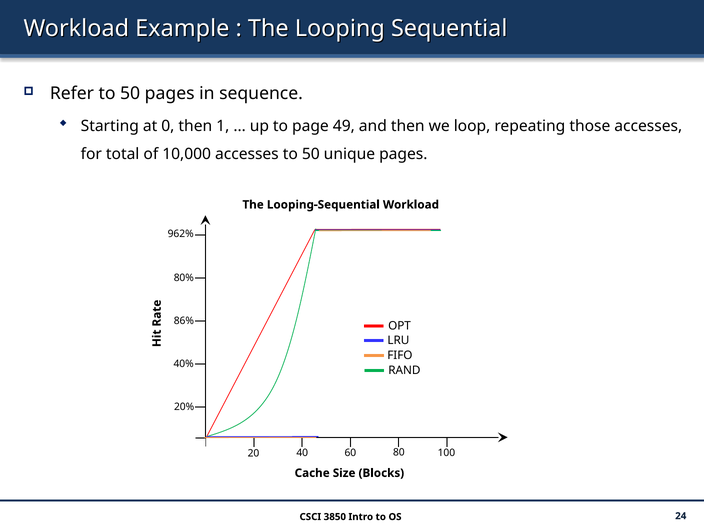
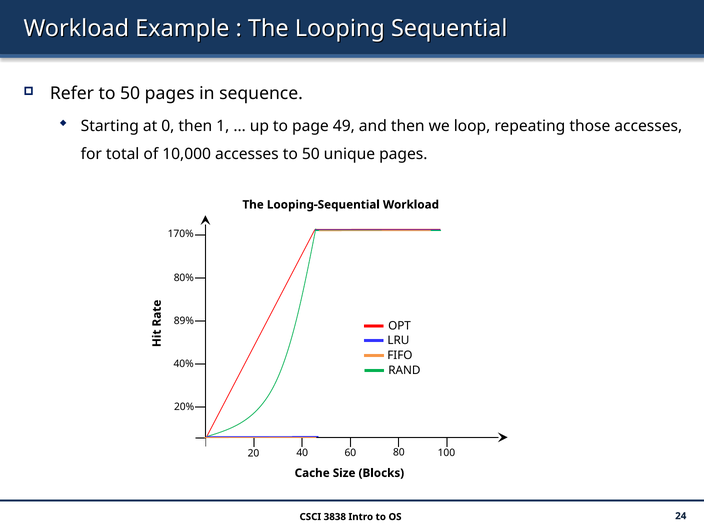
962%: 962% -> 170% (181, 234)
86%: 86% -> 89% (184, 321)
3850: 3850 -> 3838 (335, 517)
